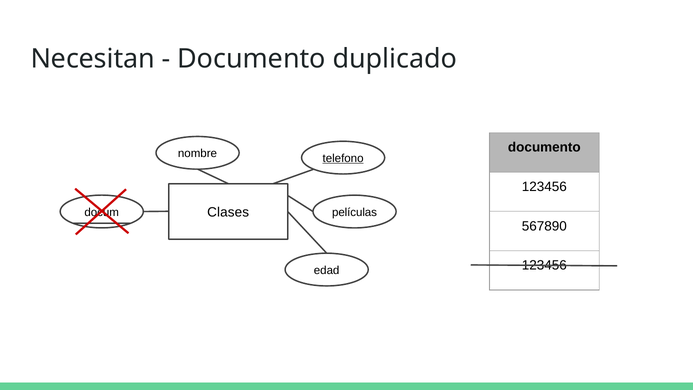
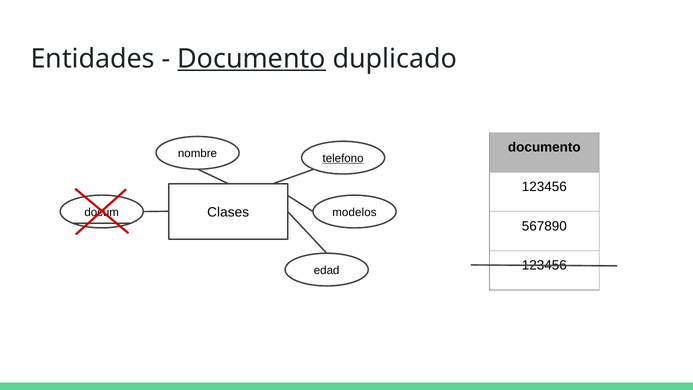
Necesitan: Necesitan -> Entidades (93, 59)
Documento underline: none -> present (252, 59)
películas: películas -> modelos (354, 212)
